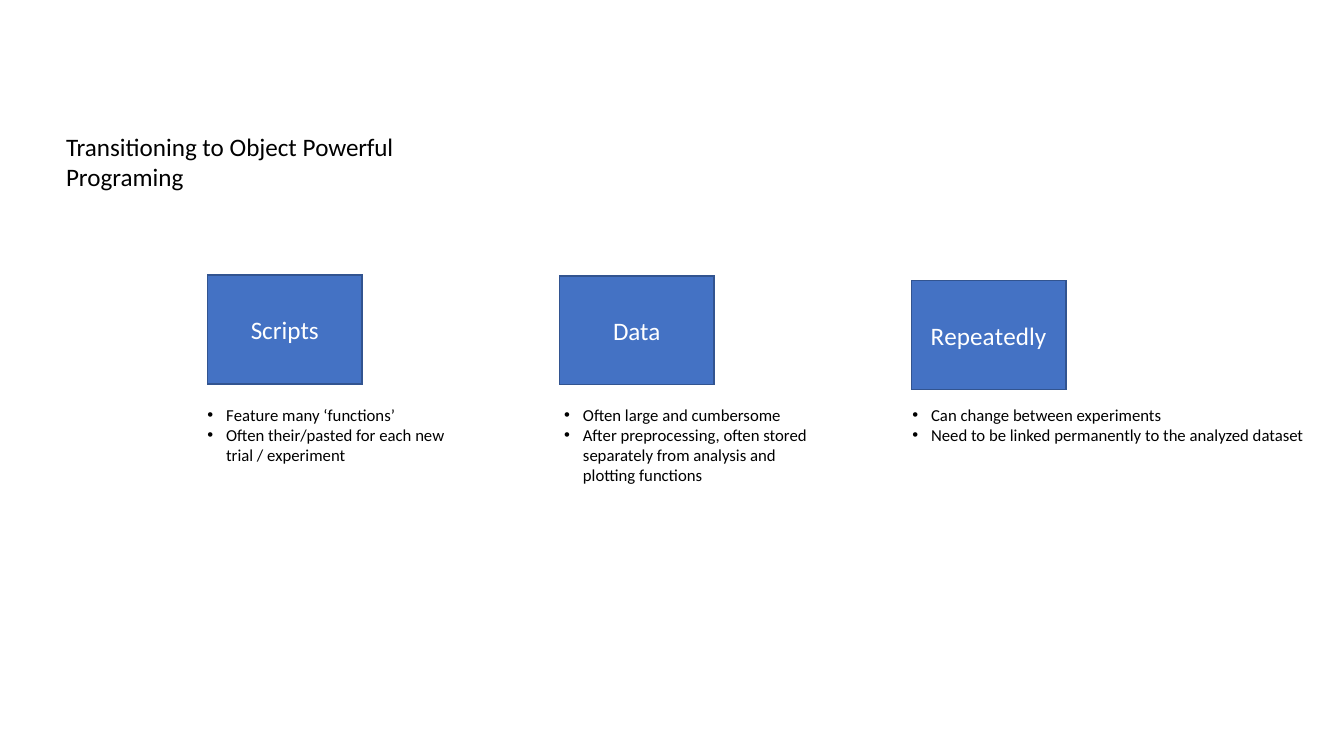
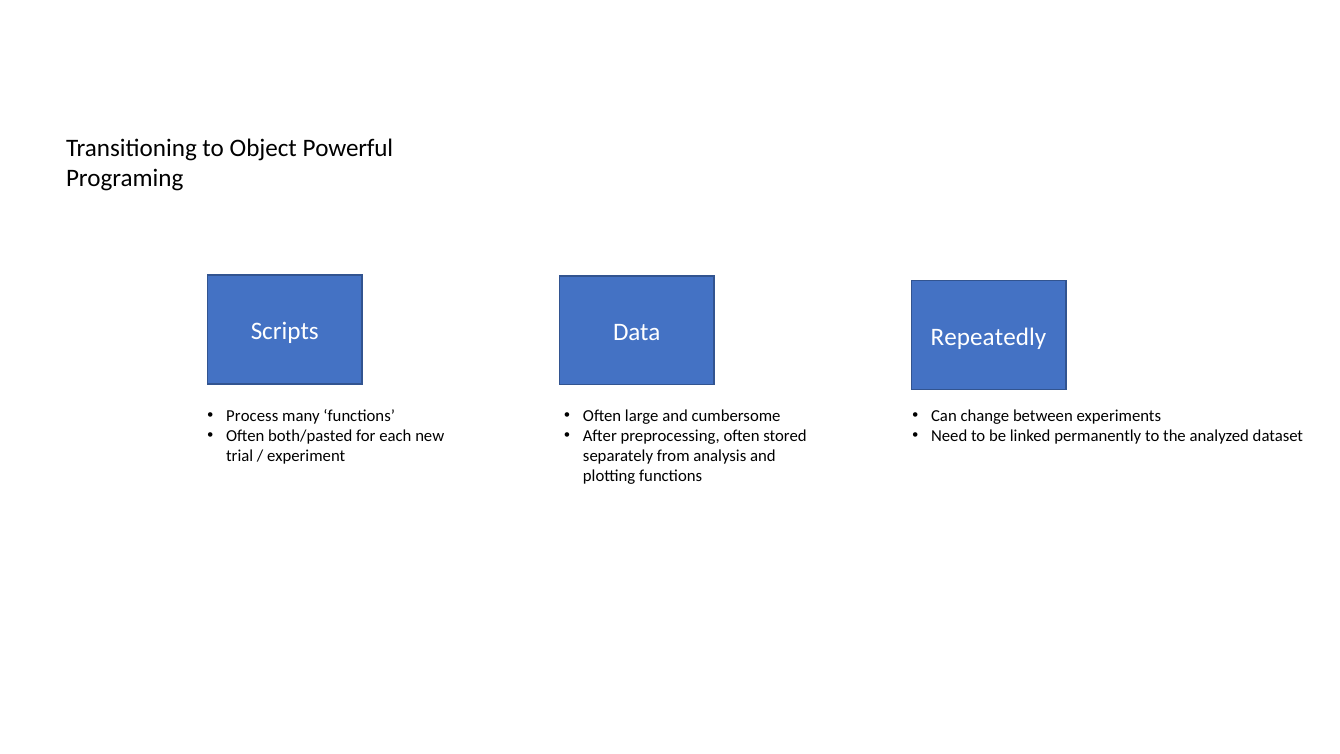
Feature: Feature -> Process (252, 416)
their/pasted: their/pasted -> both/pasted (310, 436)
